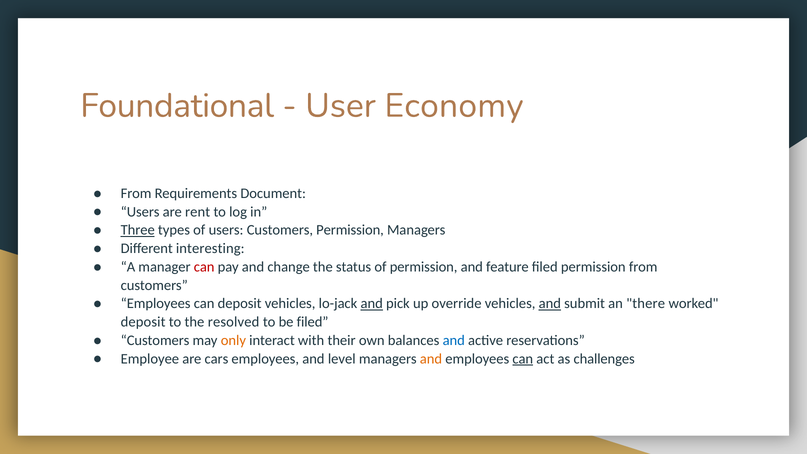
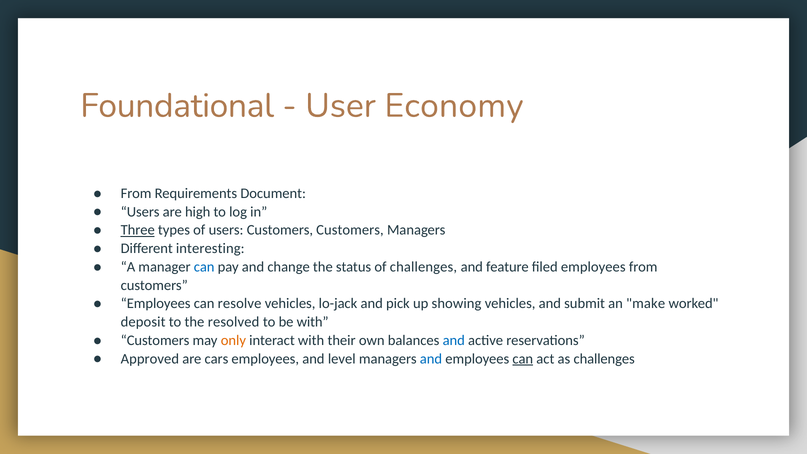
rent: rent -> high (198, 212)
Customers Permission: Permission -> Customers (350, 230)
can colour: red -> blue (204, 267)
of permission: permission -> challenges (423, 267)
filed permission: permission -> employees (593, 267)
can deposit: deposit -> resolve (240, 304)
and underline: present -> none (372, 304)
override: override -> showing (457, 304)
and underline: present -> none (550, 304)
there: there -> make (646, 304)
be filed: filed -> with (313, 322)
Employee: Employee -> Approved (150, 359)
and colour: orange -> blue (431, 359)
